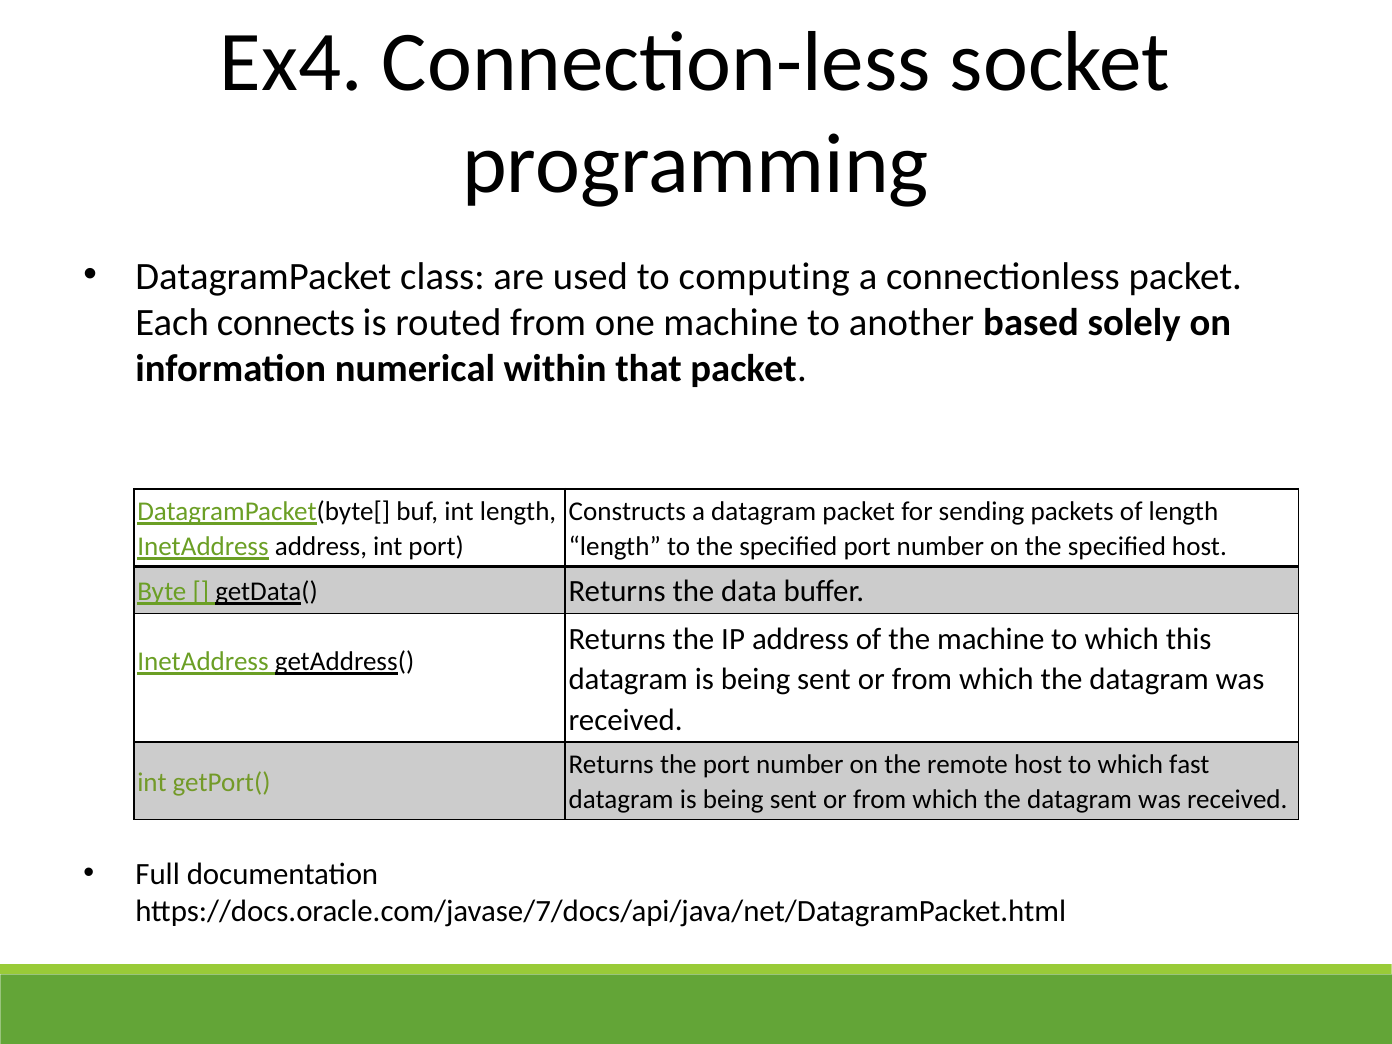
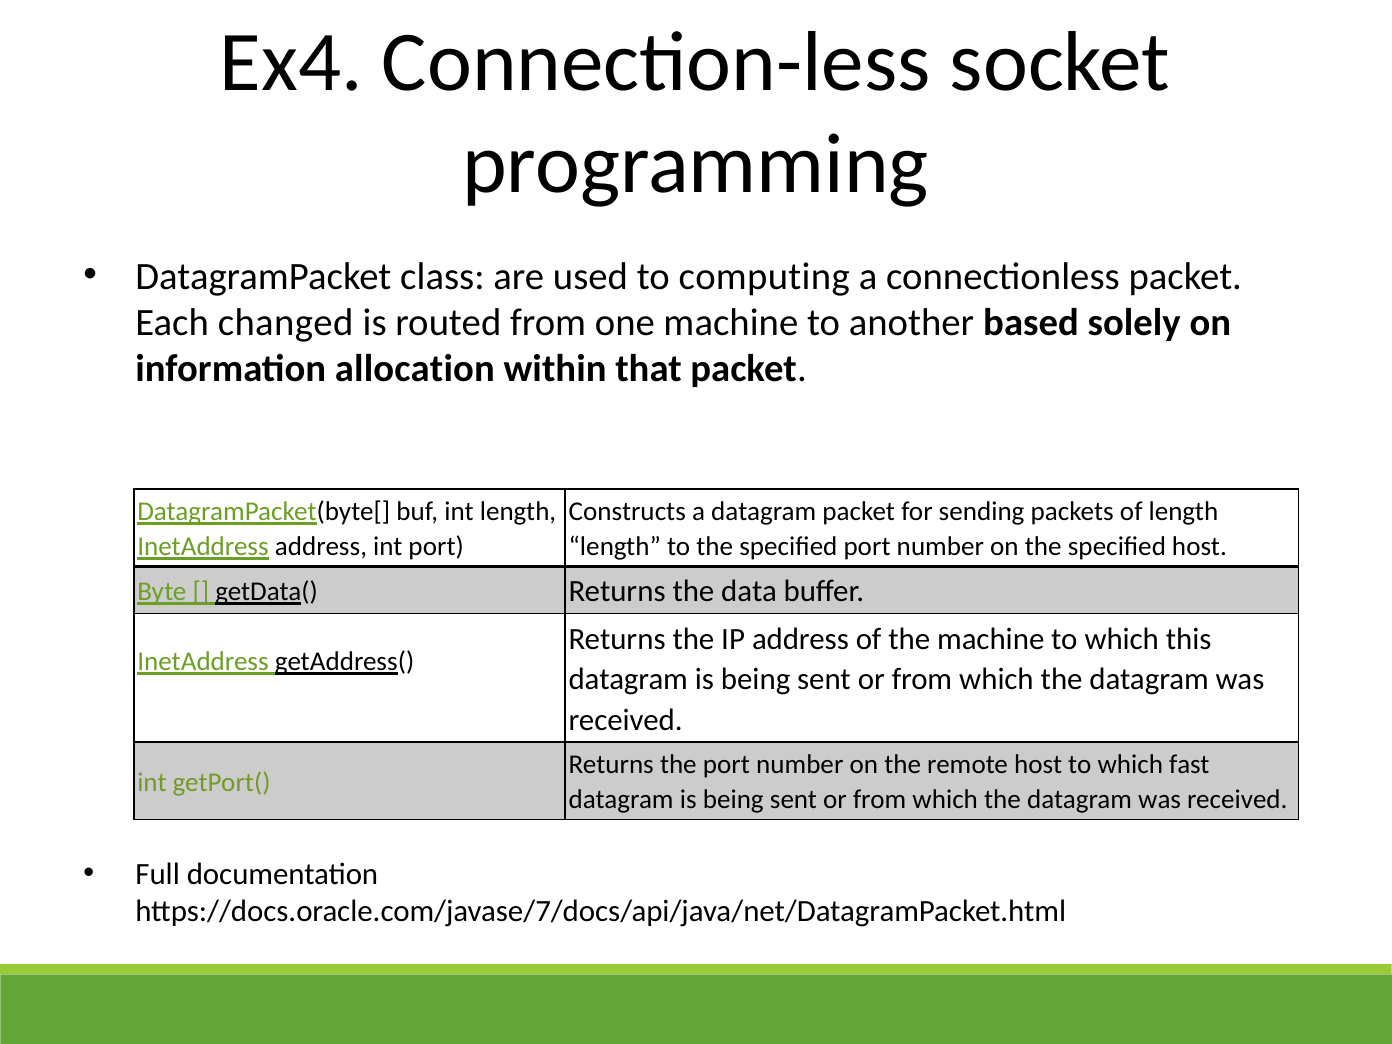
connects: connects -> changed (286, 323)
numerical: numerical -> allocation (415, 369)
